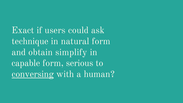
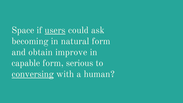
Exact: Exact -> Space (23, 30)
users underline: none -> present (55, 30)
technique: technique -> becoming (30, 41)
simplify: simplify -> improve (71, 52)
